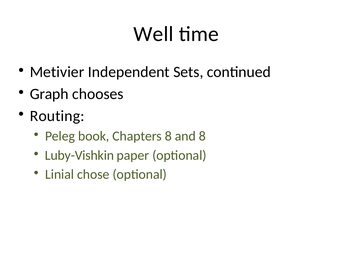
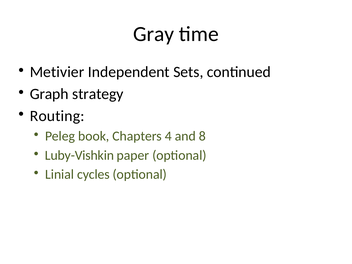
Well: Well -> Gray (154, 34)
chooses: chooses -> strategy (98, 94)
Chapters 8: 8 -> 4 (168, 136)
chose: chose -> cycles (93, 174)
